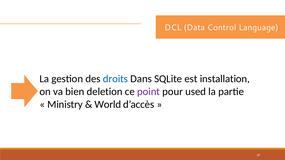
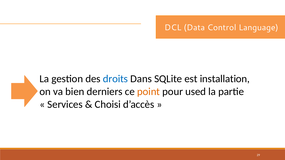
deletion: deletion -> derniers (105, 92)
point colour: purple -> orange (149, 92)
Ministry: Ministry -> Services (65, 105)
World: World -> Choisi (108, 105)
